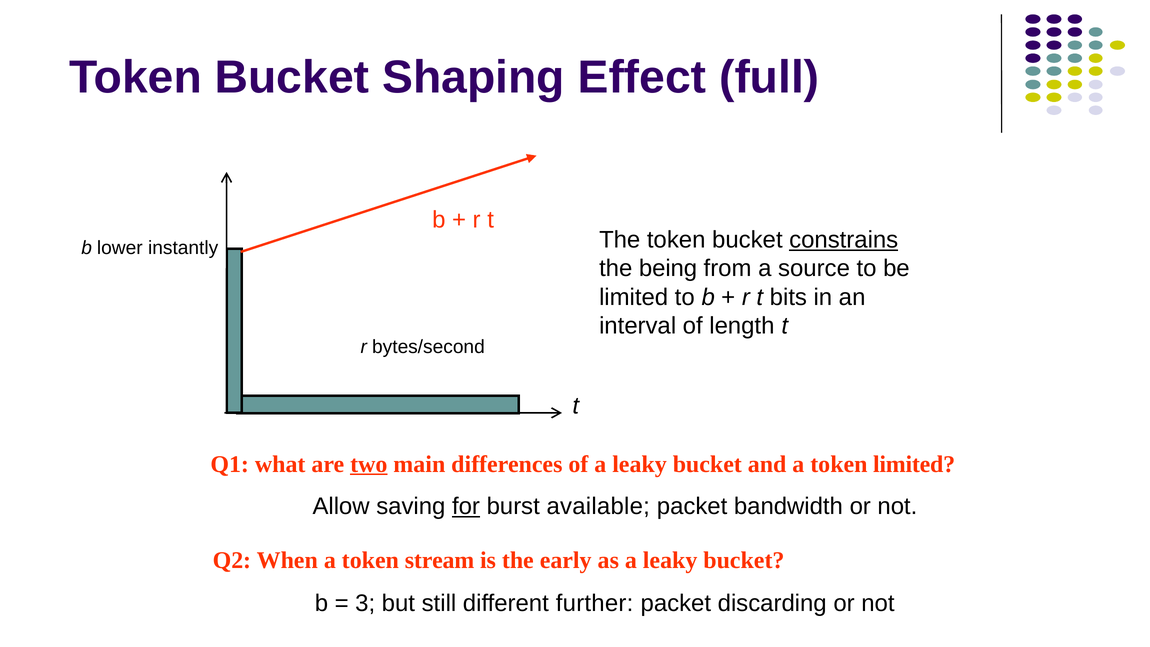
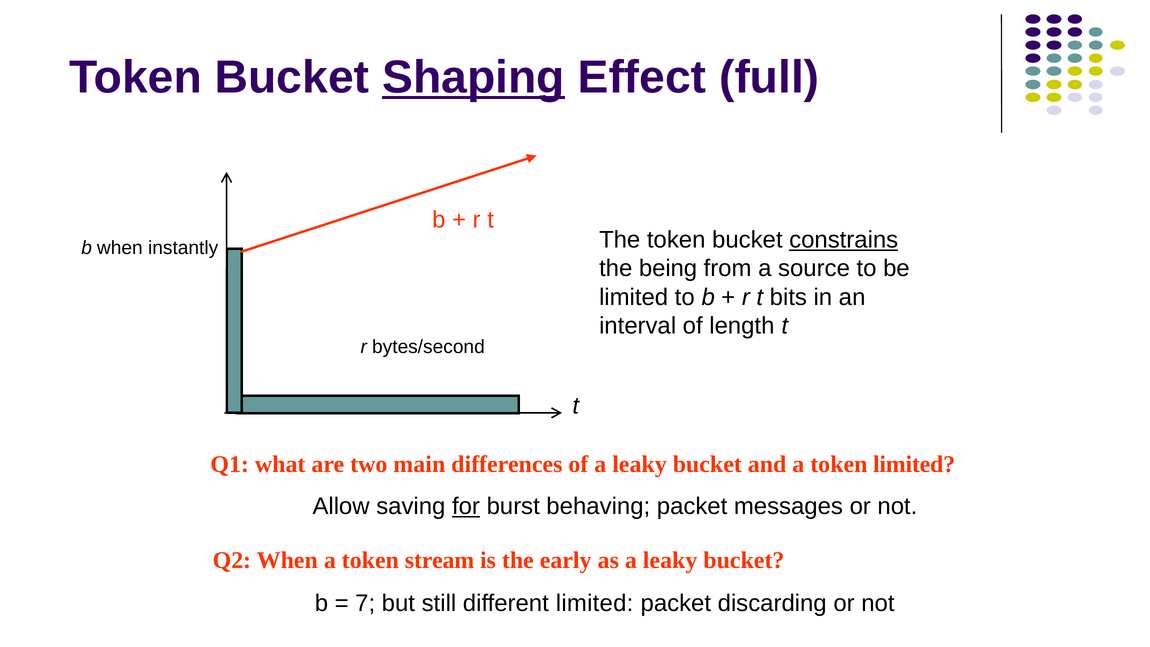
Shaping underline: none -> present (473, 77)
b lower: lower -> when (120, 248)
two underline: present -> none (369, 464)
available: available -> behaving (598, 506)
bandwidth: bandwidth -> messages (788, 506)
3: 3 -> 7 (365, 603)
different further: further -> limited (595, 603)
